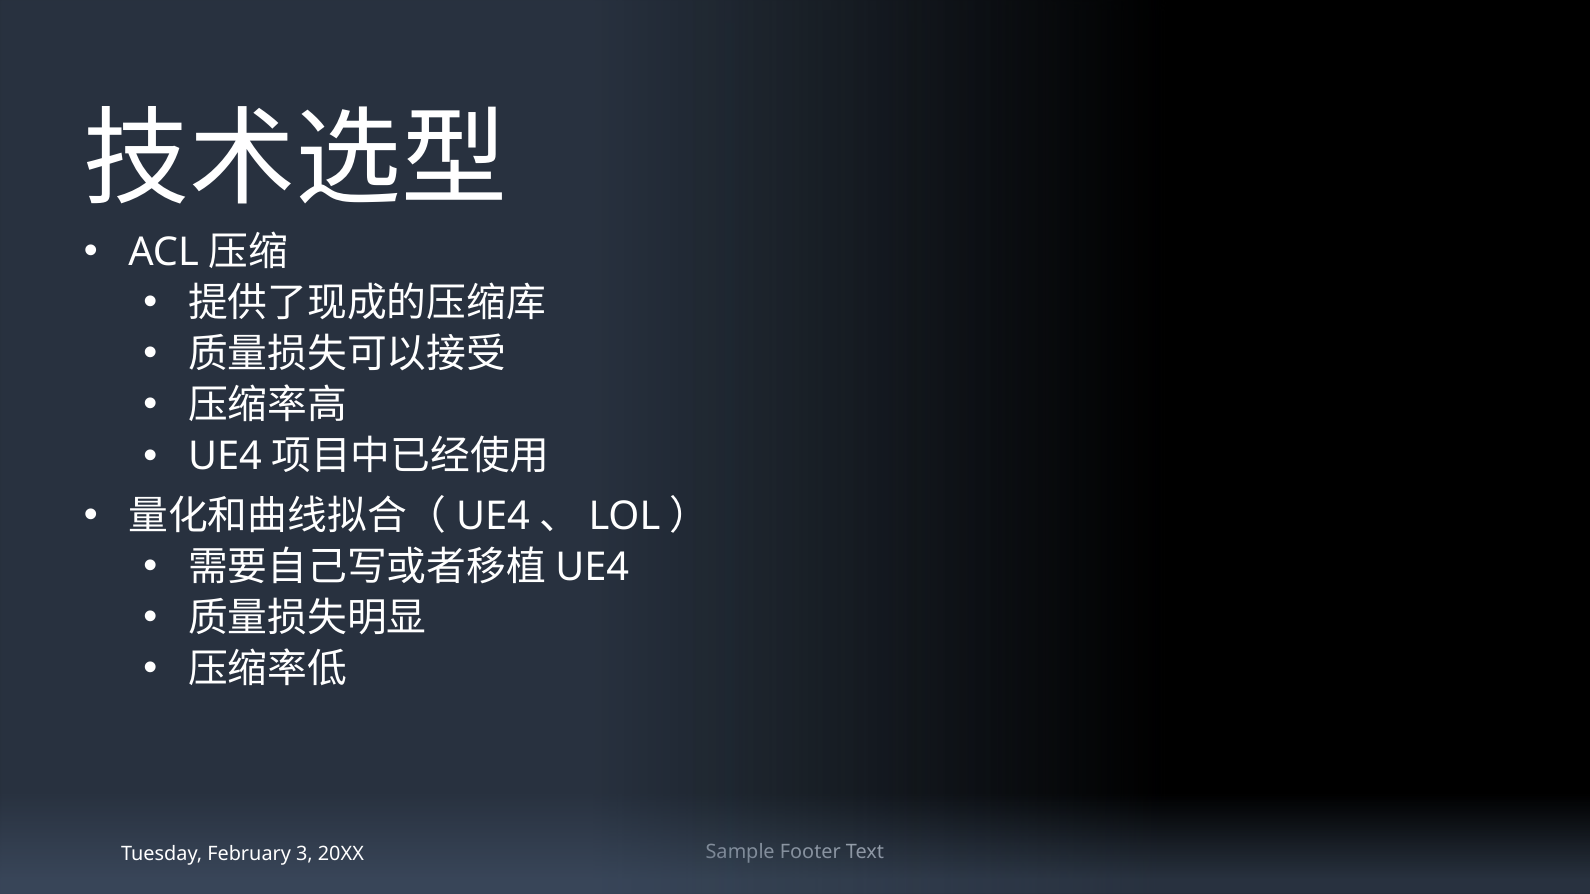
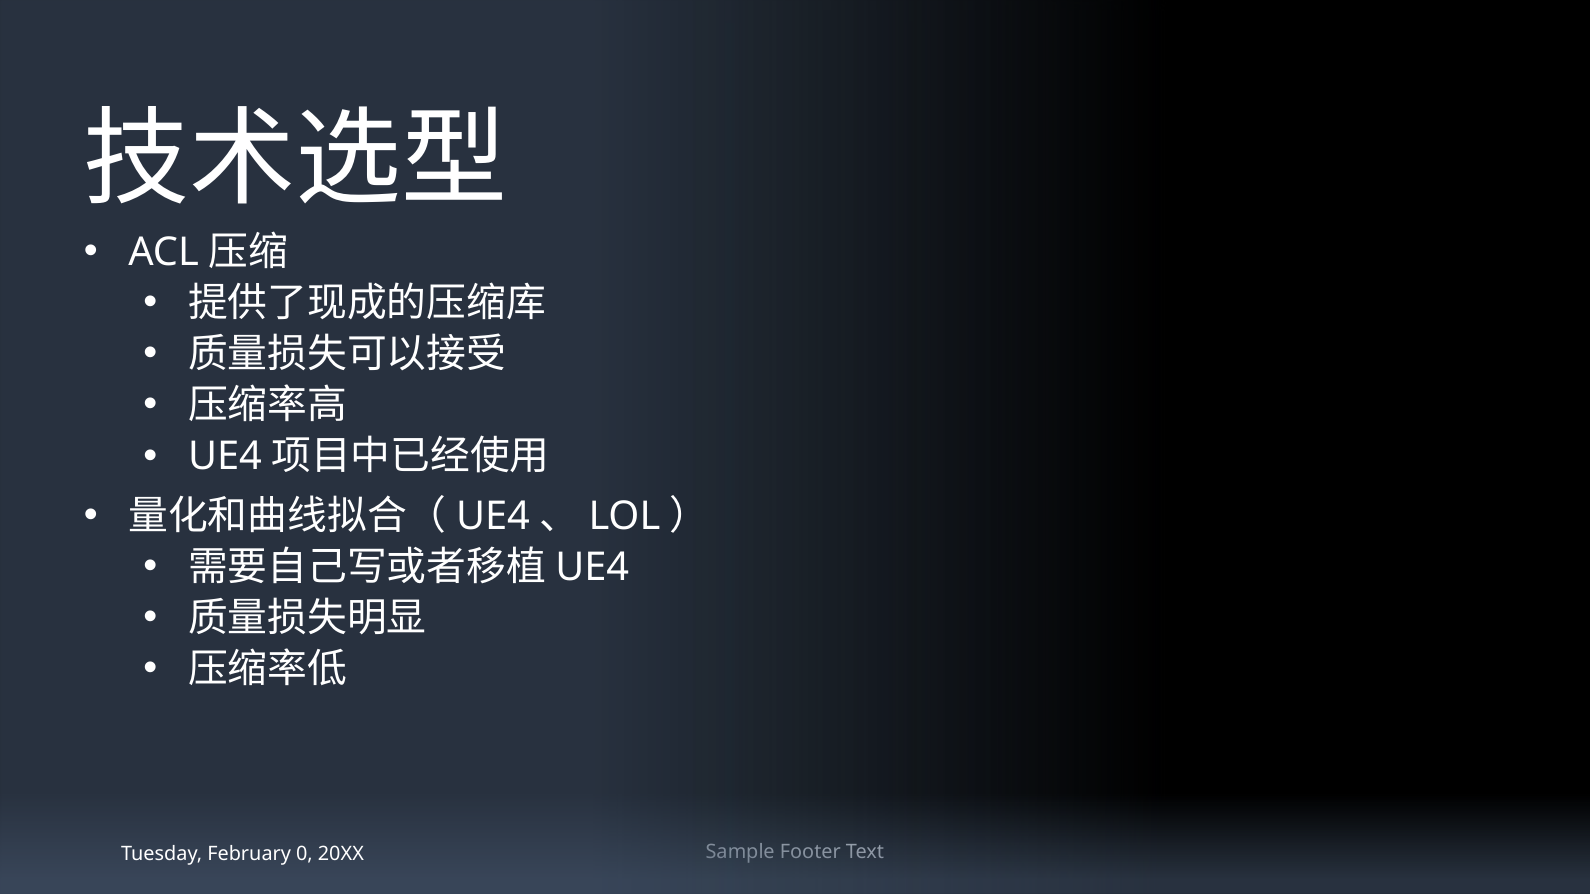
3: 3 -> 0 (304, 854)
